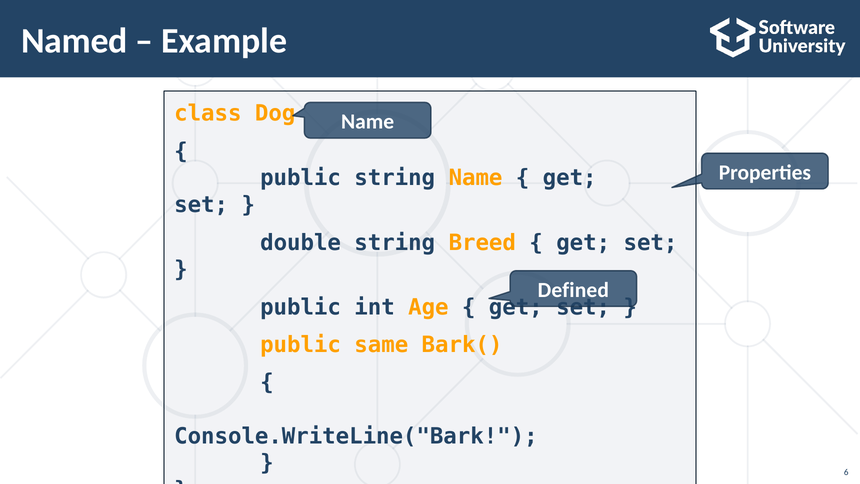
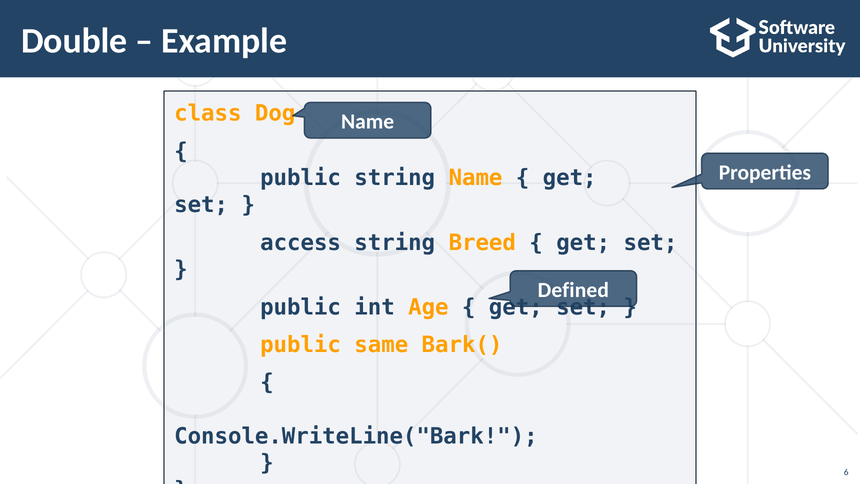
Named: Named -> Double (74, 41)
double: double -> access (301, 242)
